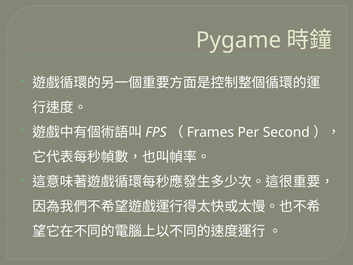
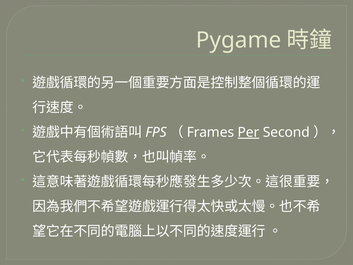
Per underline: none -> present (248, 132)
